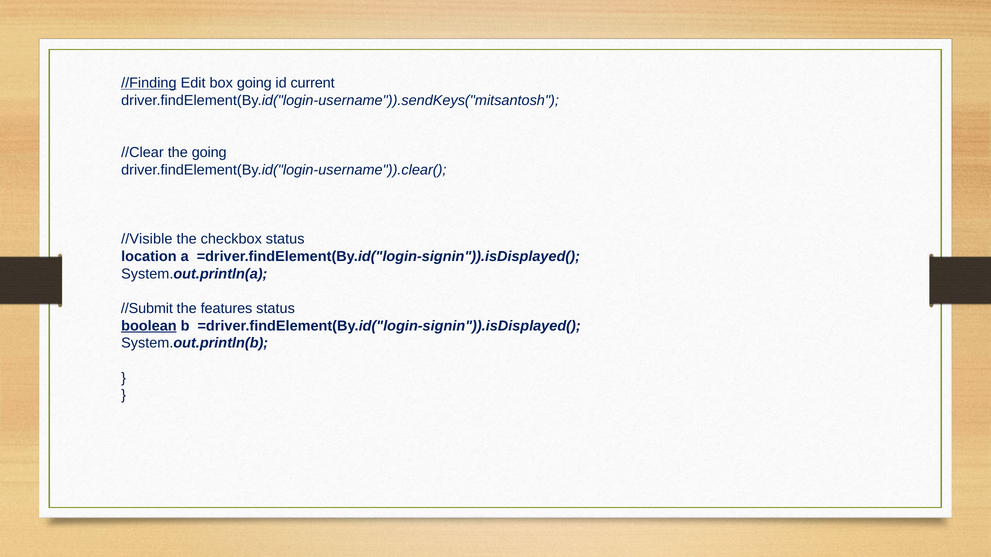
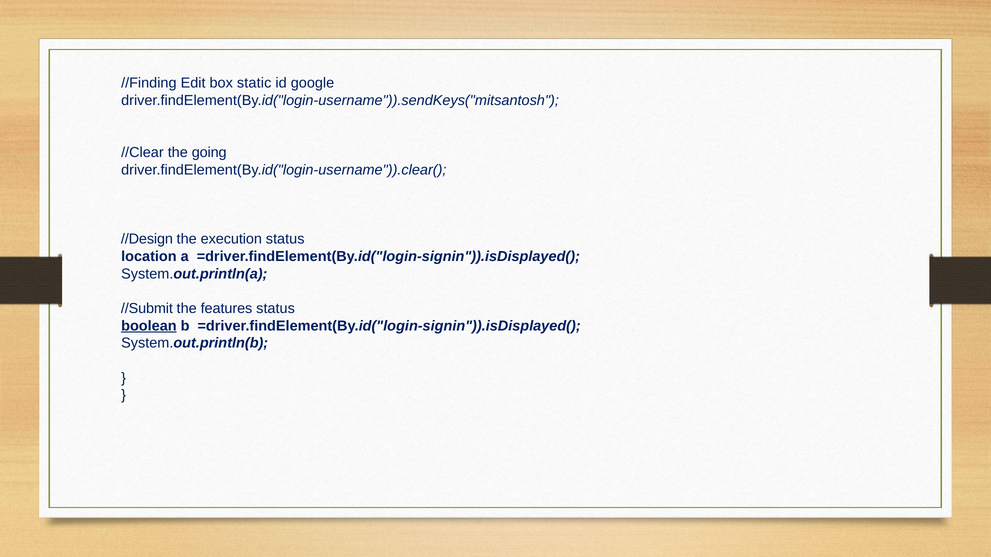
//Finding underline: present -> none (149, 83)
box going: going -> static (254, 83)
current: current -> google (313, 83)
//Visible: //Visible -> //Design (147, 239)
checkbox: checkbox -> execution (231, 239)
